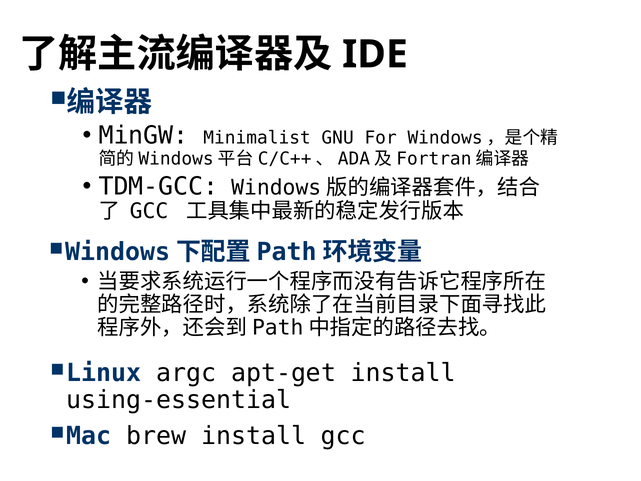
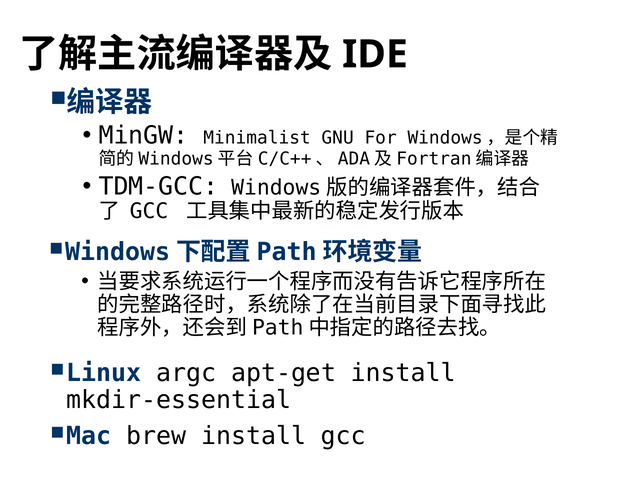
using-essential: using-essential -> mkdir-essential (179, 400)
